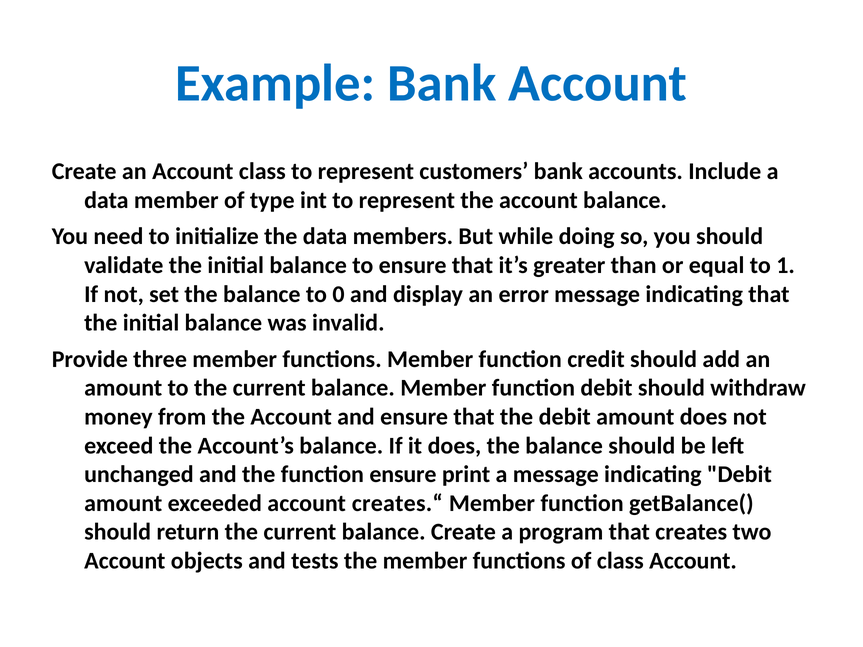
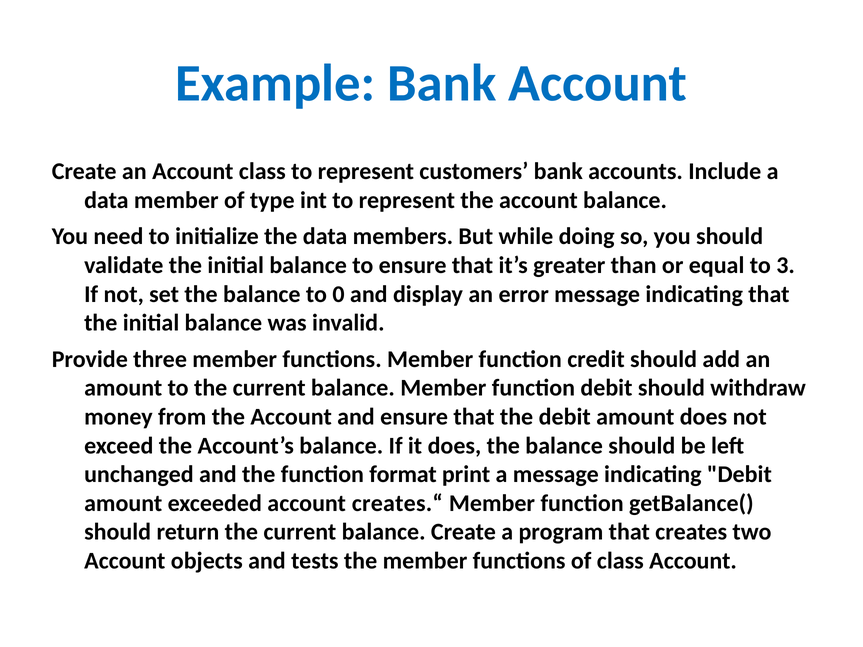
1: 1 -> 3 (786, 265)
function ensure: ensure -> format (403, 475)
